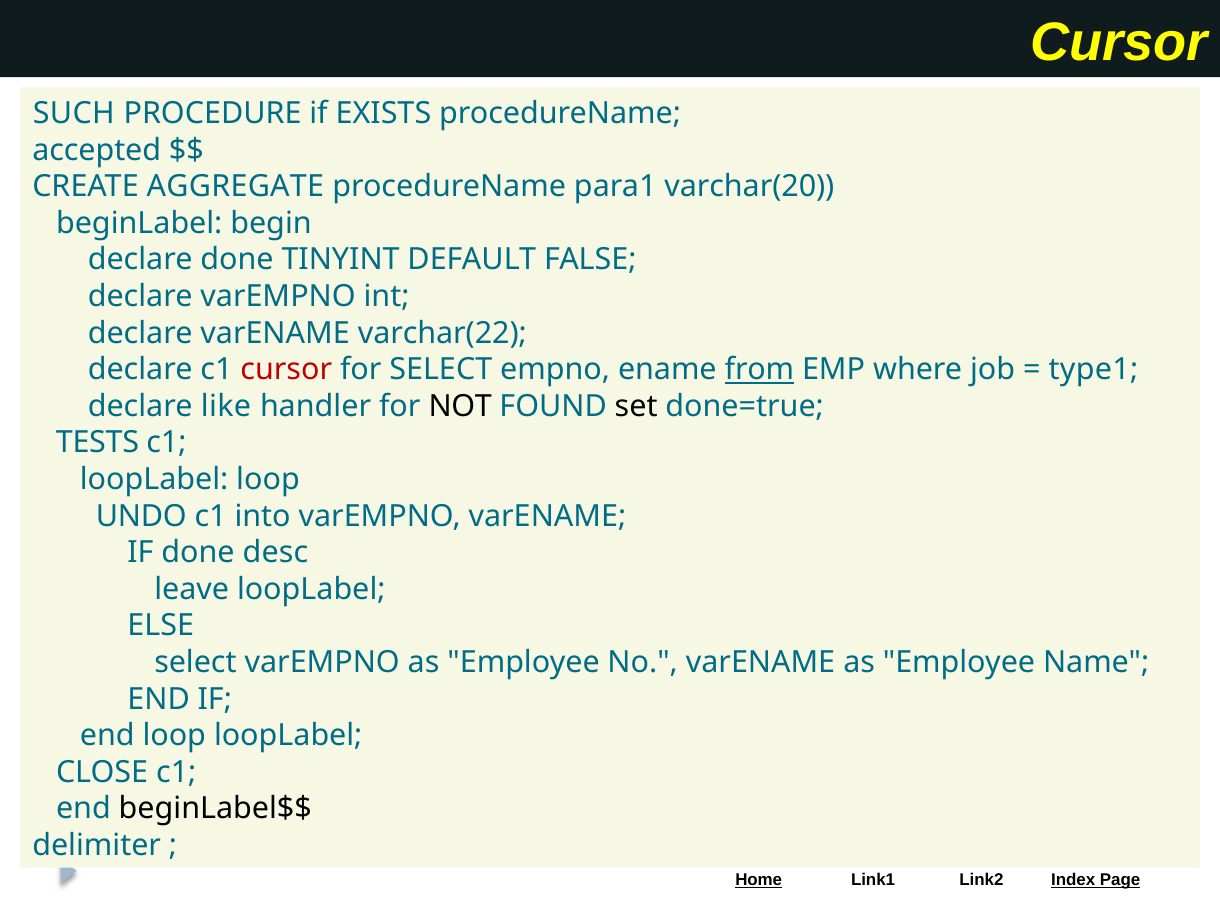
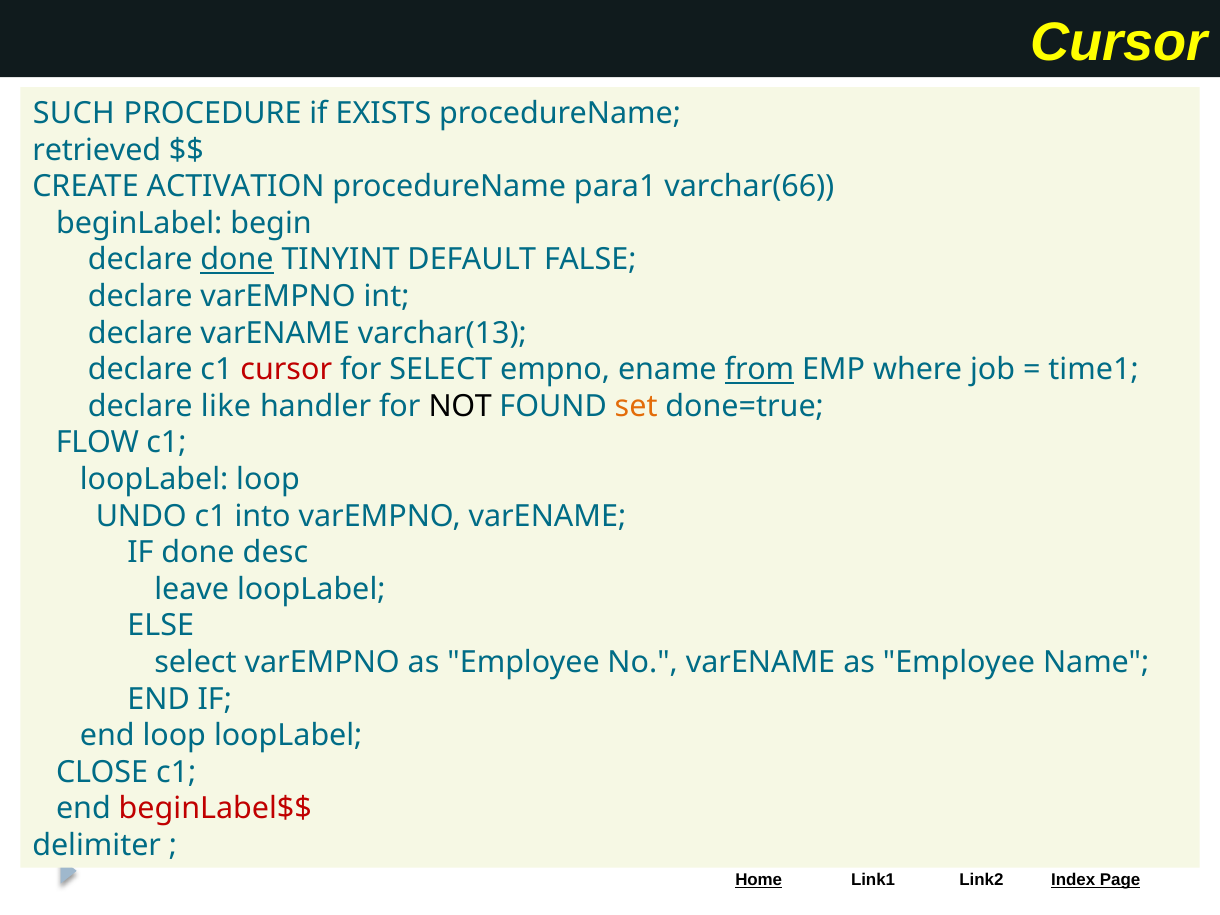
accepted: accepted -> retrieved (97, 150)
AGGREGATE: AGGREGATE -> ACTIVATION (236, 187)
varchar(20: varchar(20 -> varchar(66 (749, 187)
done underline: none -> present (237, 260)
varchar(22: varchar(22 -> varchar(13 (442, 333)
type1: type1 -> time1 (1094, 370)
set colour: black -> orange (636, 406)
TESTS: TESTS -> FLOW (97, 443)
beginLabel$$ colour: black -> red (215, 809)
